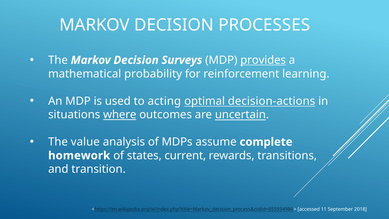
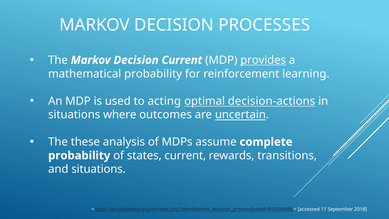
Decision Surveys: Surveys -> Current (182, 60)
where underline: present -> none (120, 115)
value: value -> these (85, 142)
homework: homework -> probability (79, 155)
and transition: transition -> situations (99, 169)
